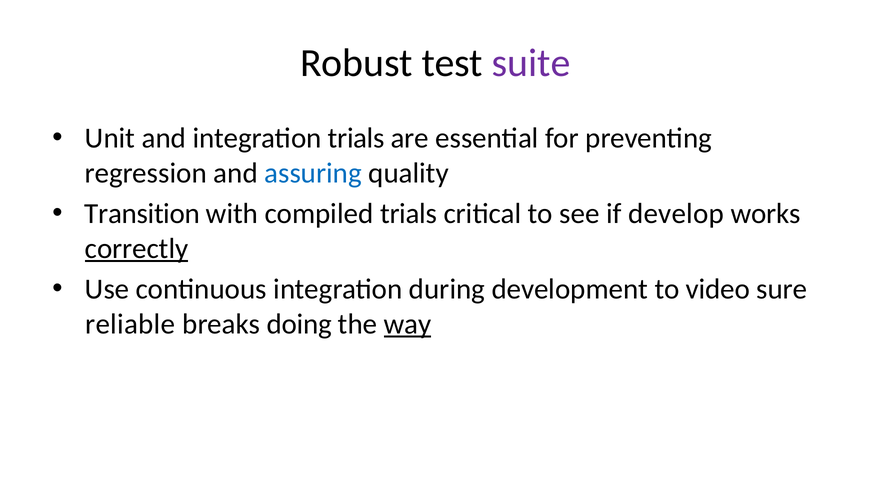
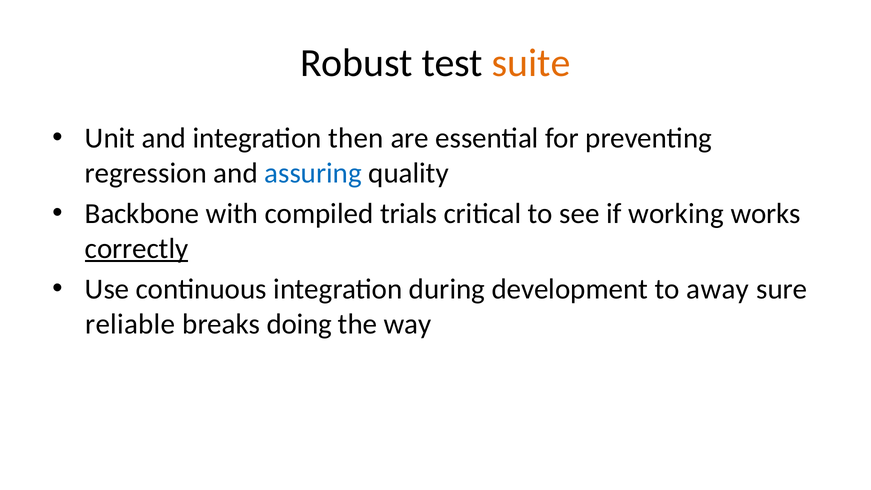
suite colour: purple -> orange (531, 63)
integration trials: trials -> then (356, 138)
Transition: Transition -> Backbone (142, 214)
develop: develop -> working (676, 214)
video: video -> away (718, 289)
way underline: present -> none (408, 324)
